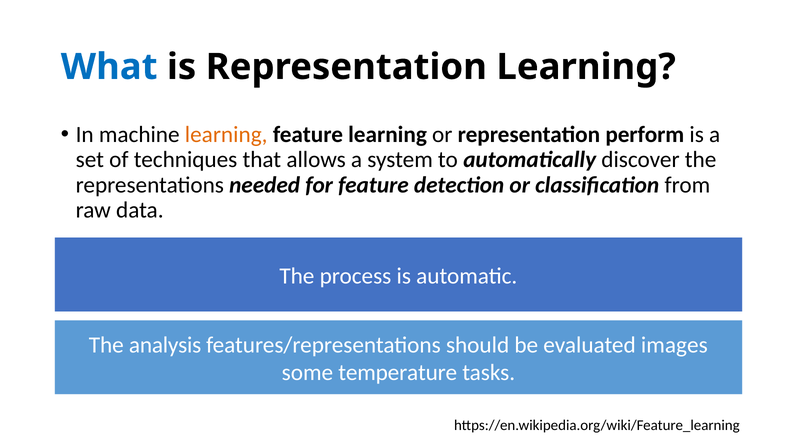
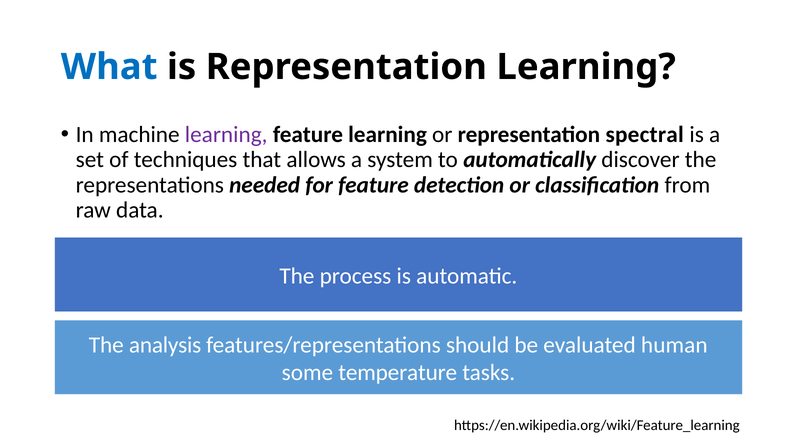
learning colour: orange -> purple (226, 135)
perform: perform -> spectral (645, 135)
images: images -> human (674, 345)
